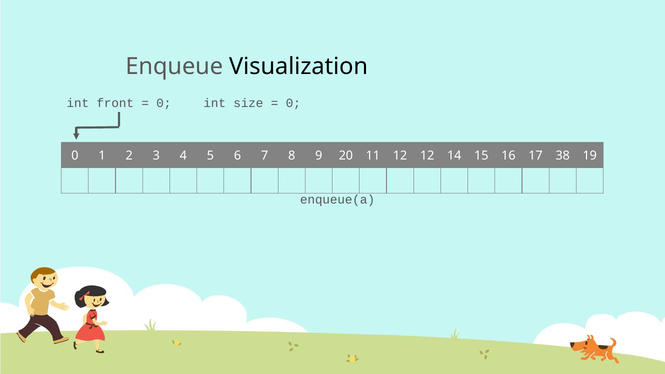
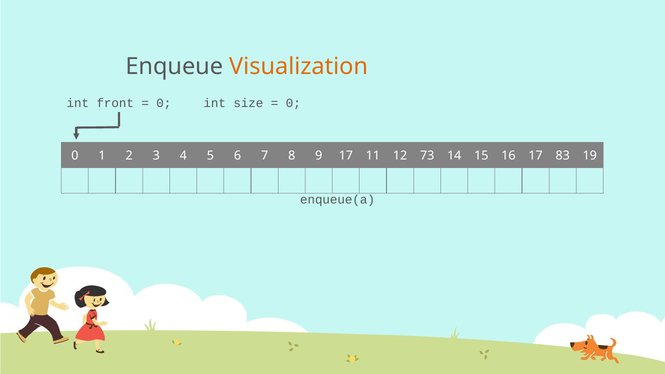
Visualization colour: black -> orange (299, 67)
9 20: 20 -> 17 (346, 156)
12 12: 12 -> 73 (427, 156)
38: 38 -> 83 (563, 156)
